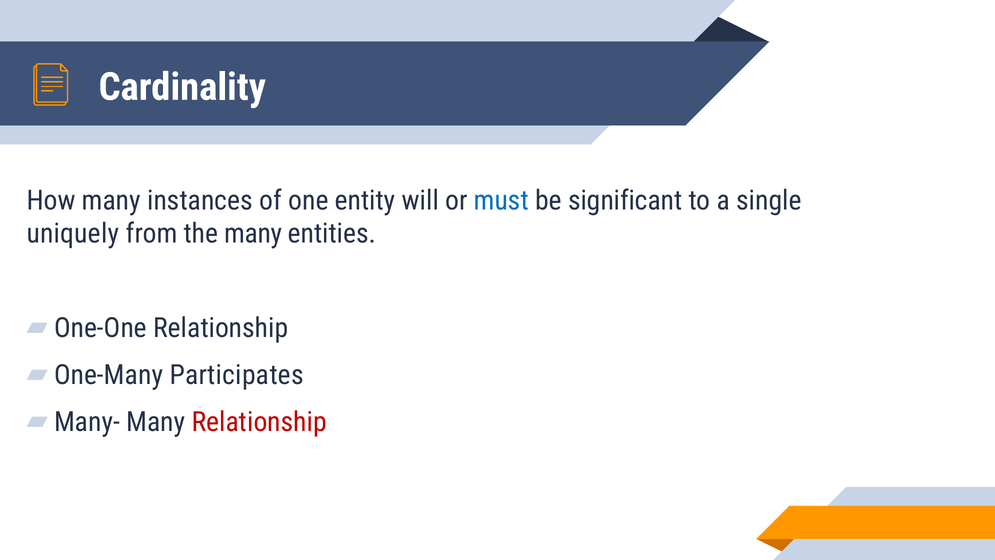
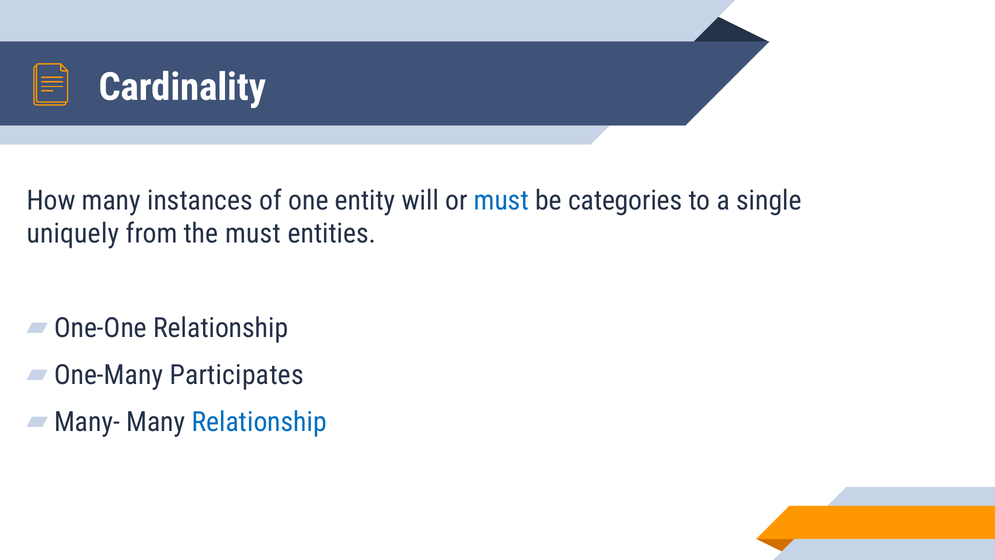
significant: significant -> categories (625, 201)
the many: many -> must (253, 234)
Relationship colour: red -> blue (259, 422)
